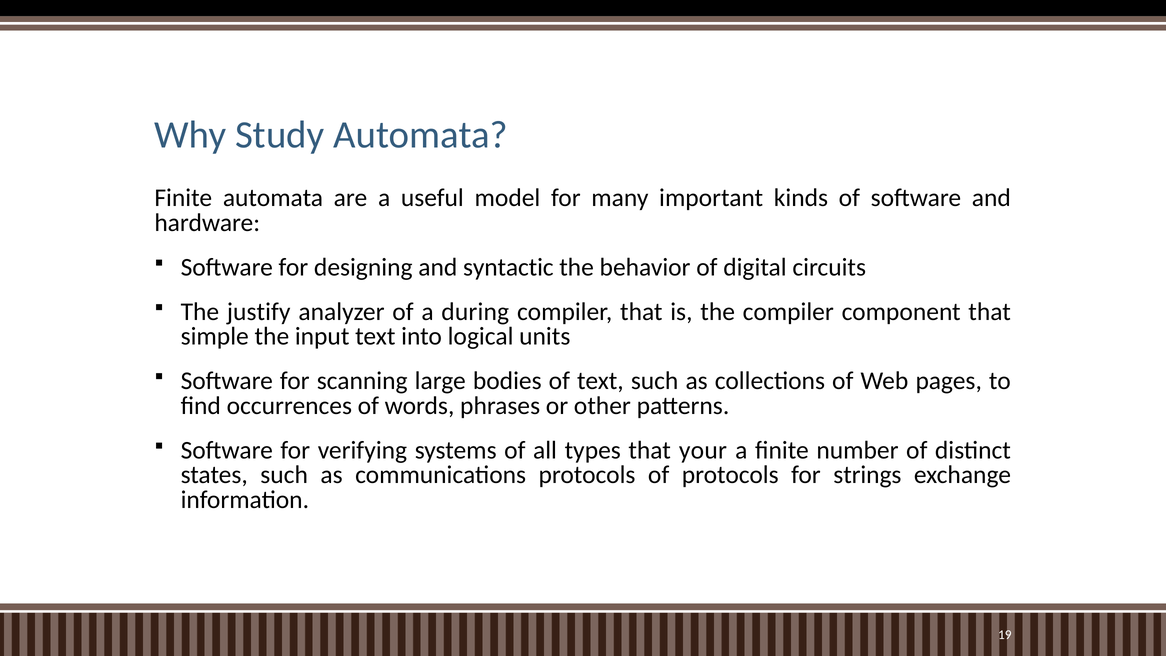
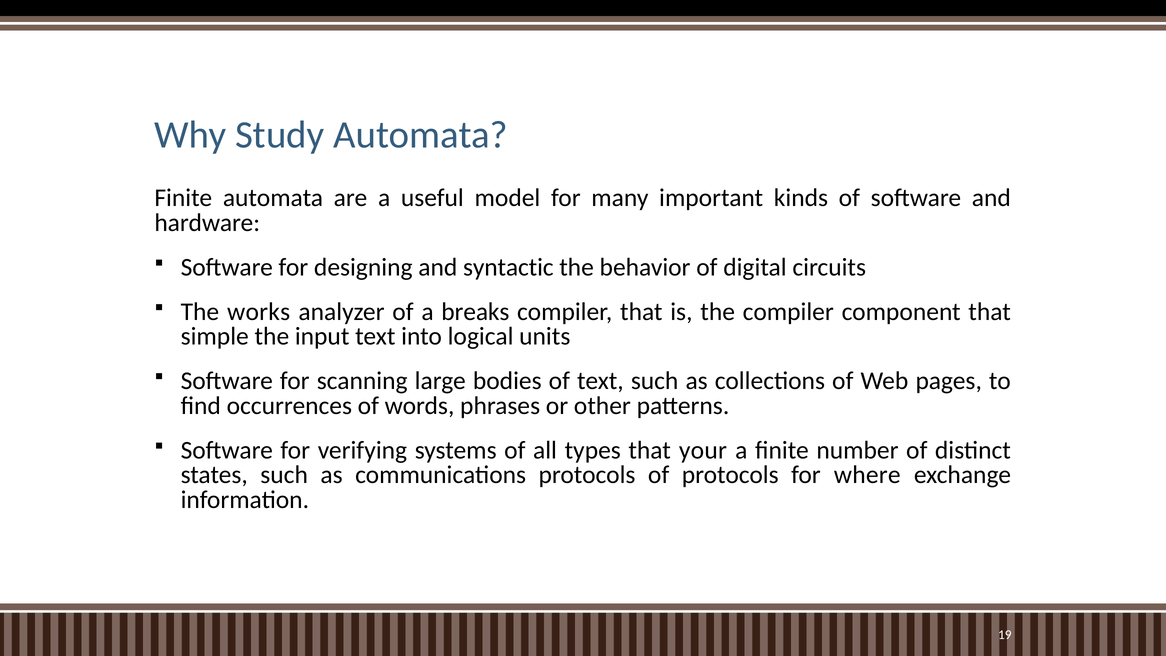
justify: justify -> works (259, 312)
during: during -> breaks (475, 312)
strings: strings -> where (867, 475)
